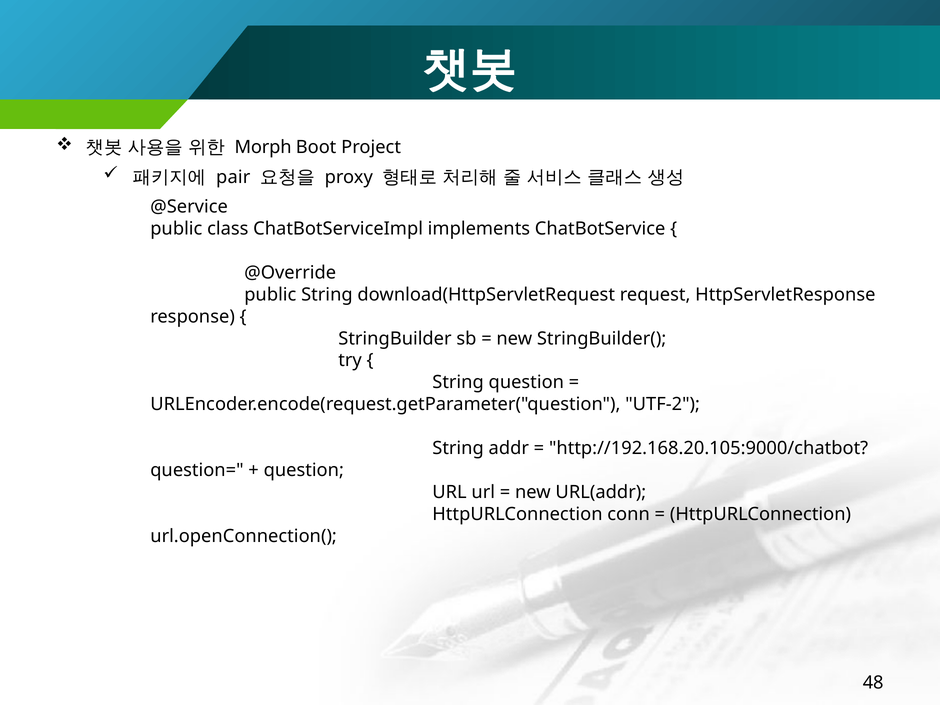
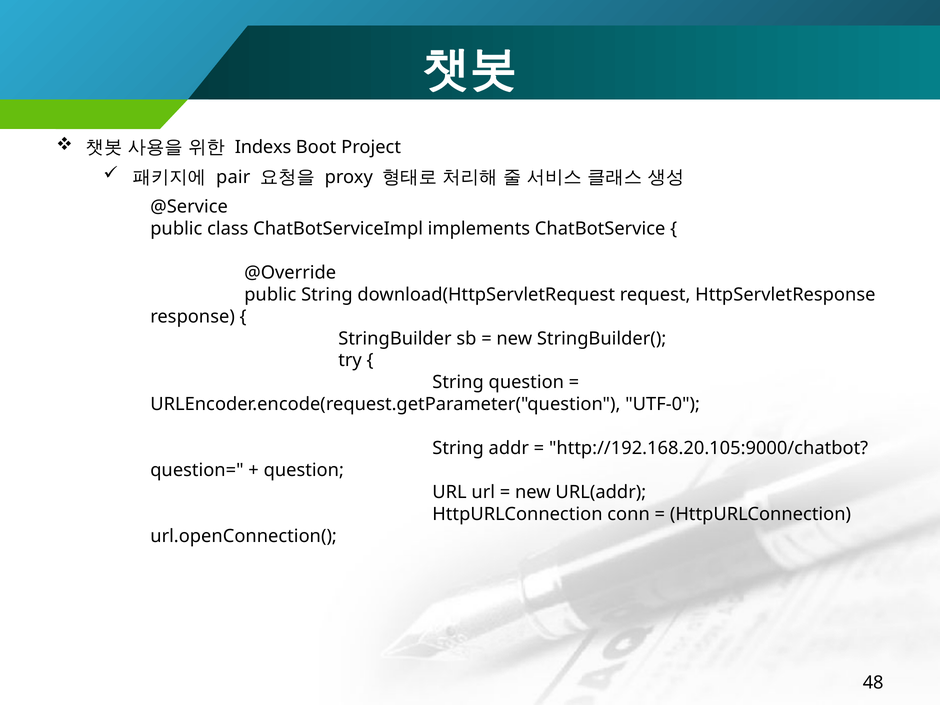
Morph: Morph -> Indexs (263, 147)
UTF-2: UTF-2 -> UTF-0 (663, 404)
